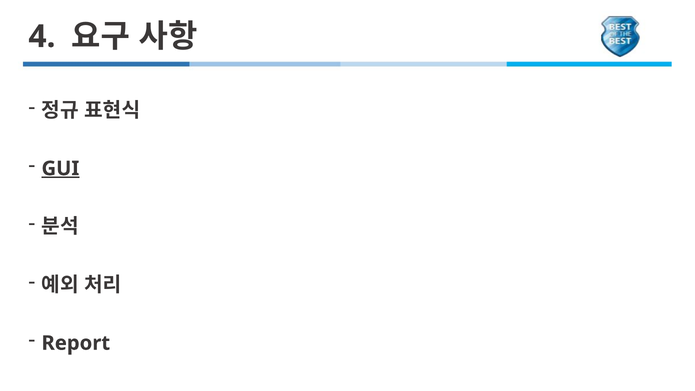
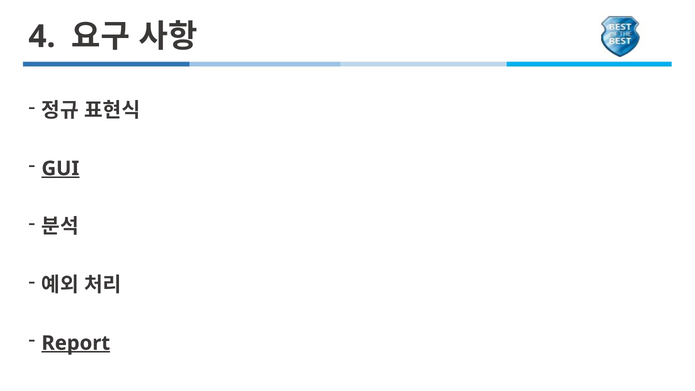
Report underline: none -> present (76, 343)
